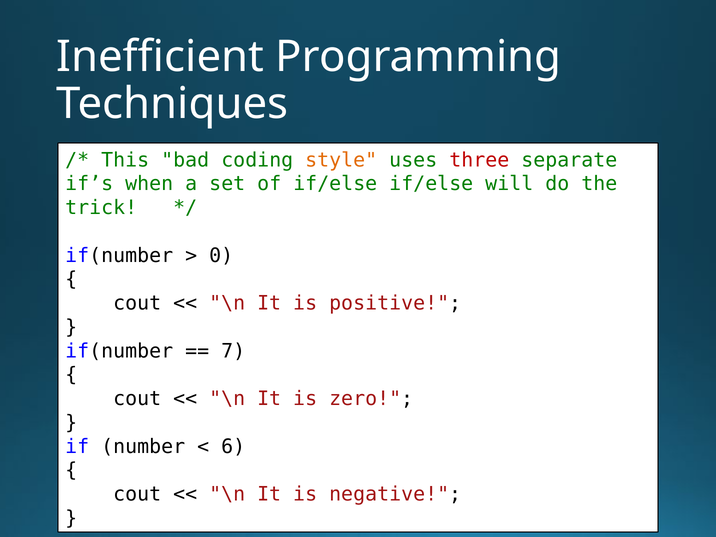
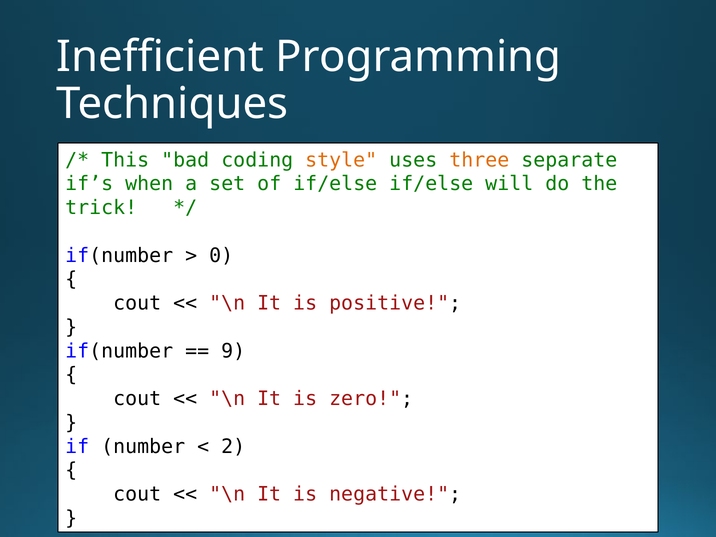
three colour: red -> orange (479, 160)
7: 7 -> 9 (233, 351)
6: 6 -> 2 (233, 447)
